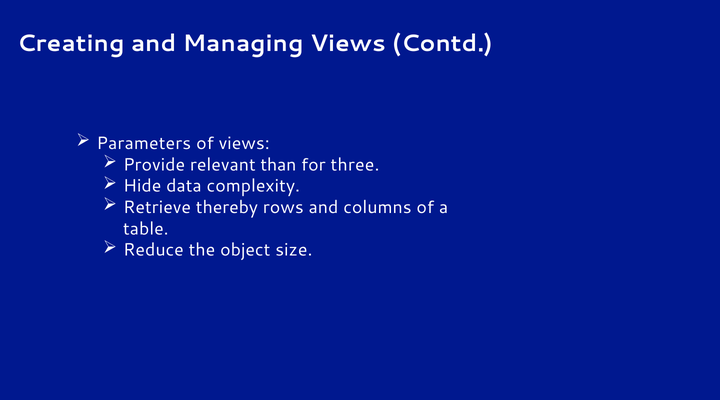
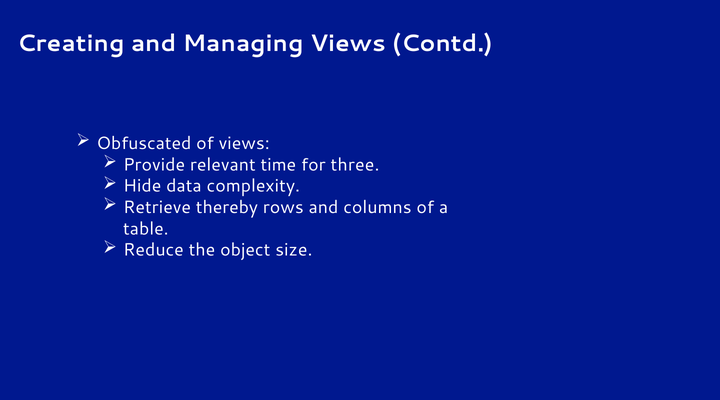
Parameters: Parameters -> Obfuscated (144, 143)
than: than -> time (278, 165)
